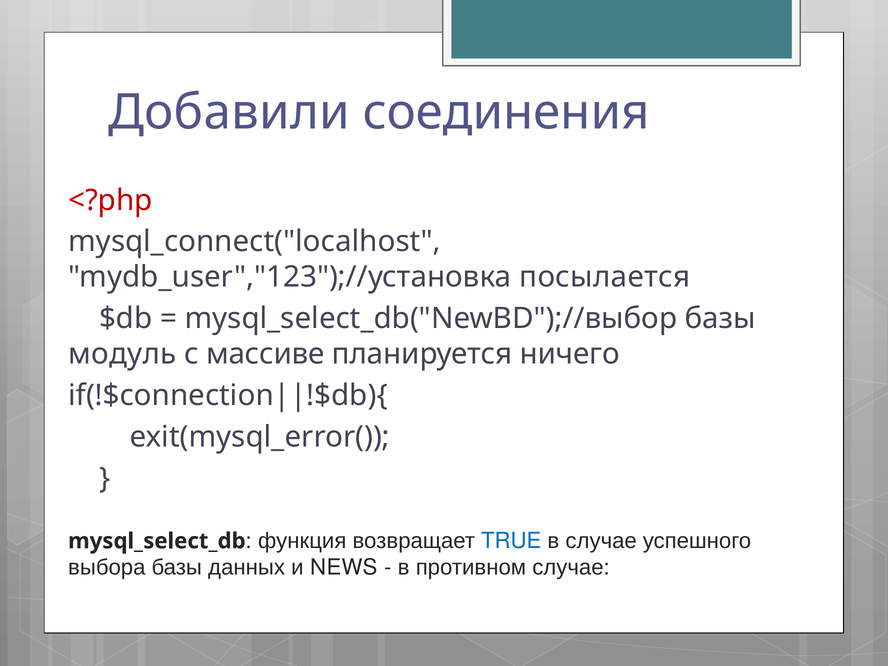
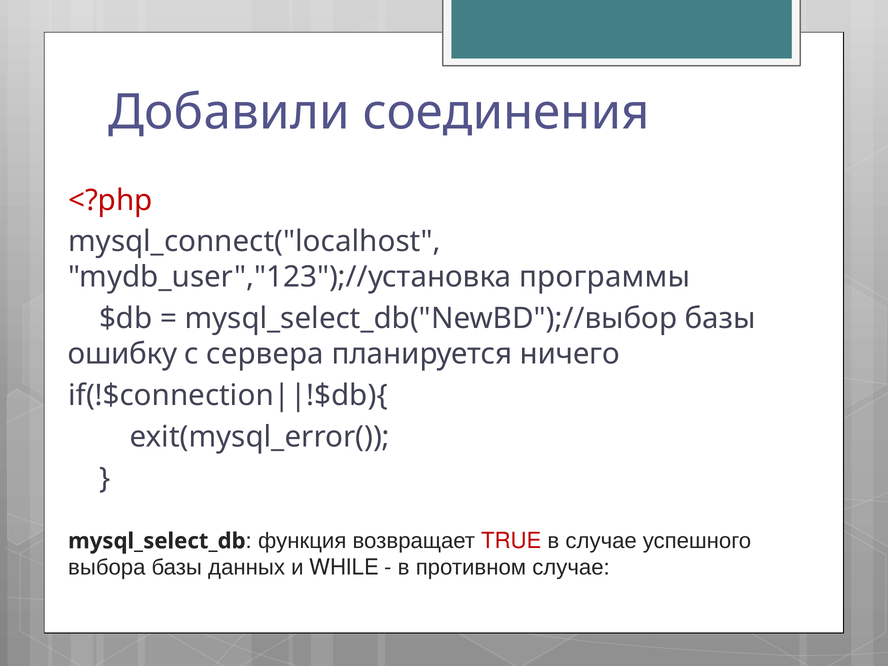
посылается: посылается -> программы (605, 277)
модуль: модуль -> ошибку (123, 354)
массиве: массиве -> сервера (265, 354)
TRUE colour: blue -> red (511, 541)
NEWS: NEWS -> WHILE (344, 568)
